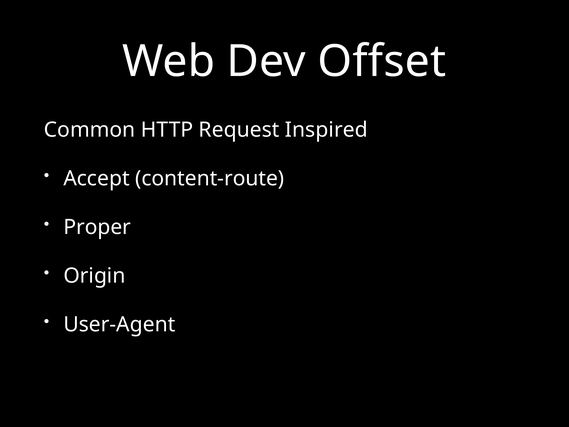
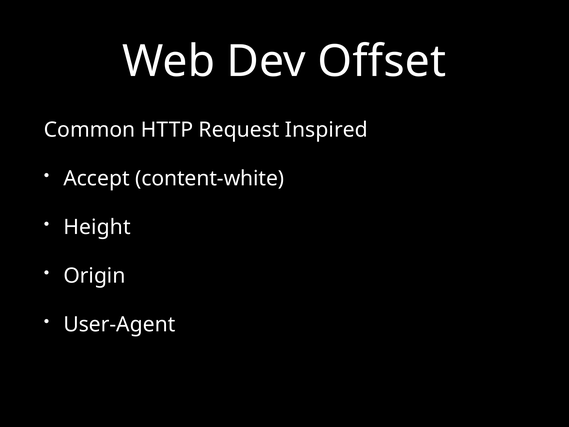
content-route: content-route -> content-white (210, 178)
Proper: Proper -> Height (97, 227)
